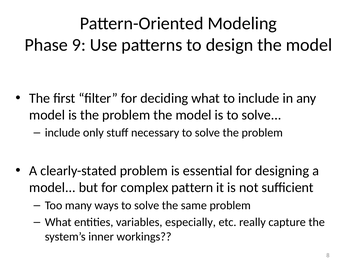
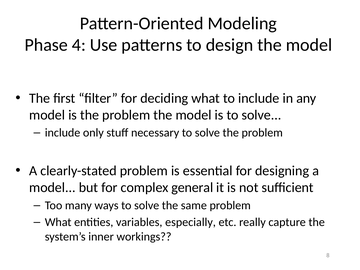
9: 9 -> 4 (79, 45)
pattern: pattern -> general (192, 188)
